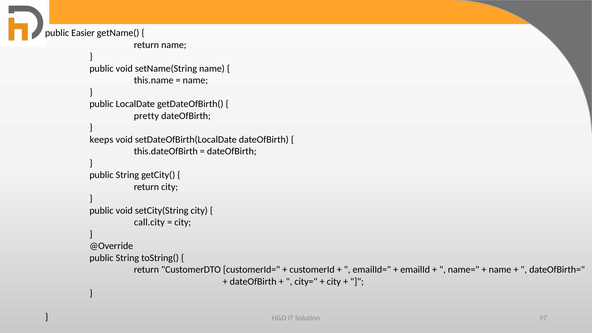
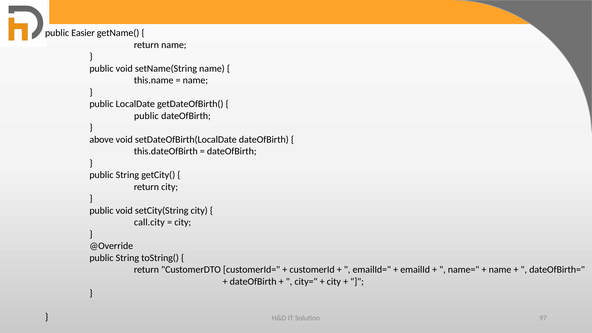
pretty: pretty -> public (146, 116)
keeps: keeps -> above (102, 139)
